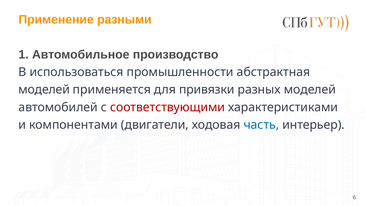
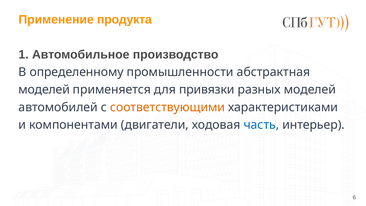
разными: разными -> продукта (124, 20)
использоваться: использоваться -> определенному (77, 72)
соответствующими colour: red -> orange (168, 107)
